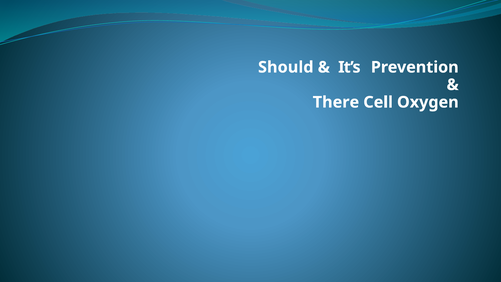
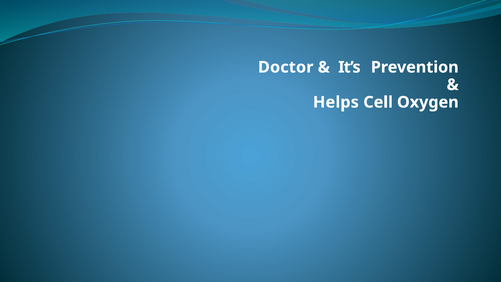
Should: Should -> Doctor (286, 67)
There: There -> Helps (336, 102)
